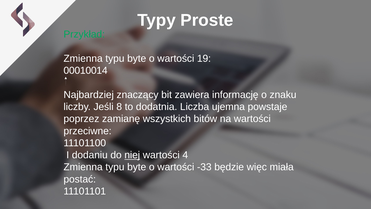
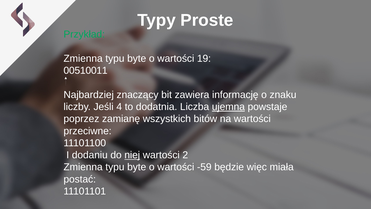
00010014: 00010014 -> 00510011 (86, 71)
8: 8 -> 4 (119, 107)
ujemna underline: none -> present (228, 107)
4: 4 -> 2 (185, 155)
-33: -33 -> -59 (204, 167)
